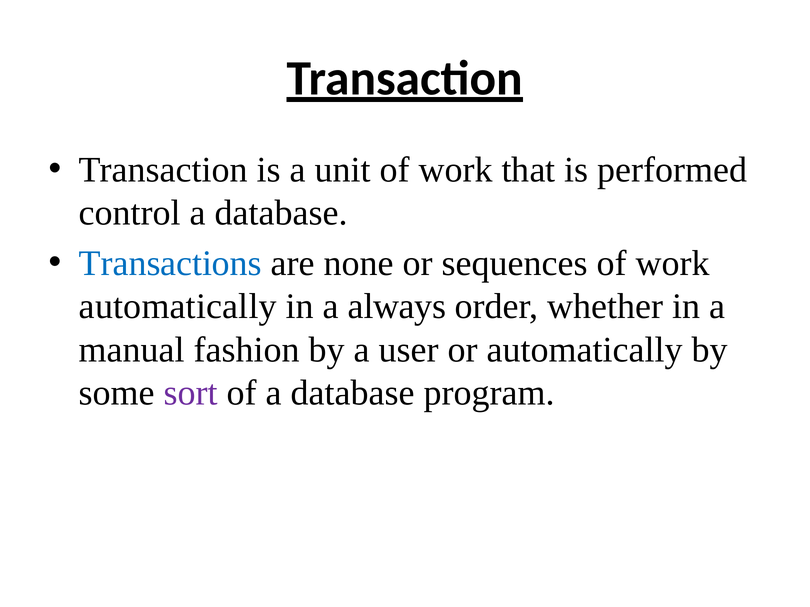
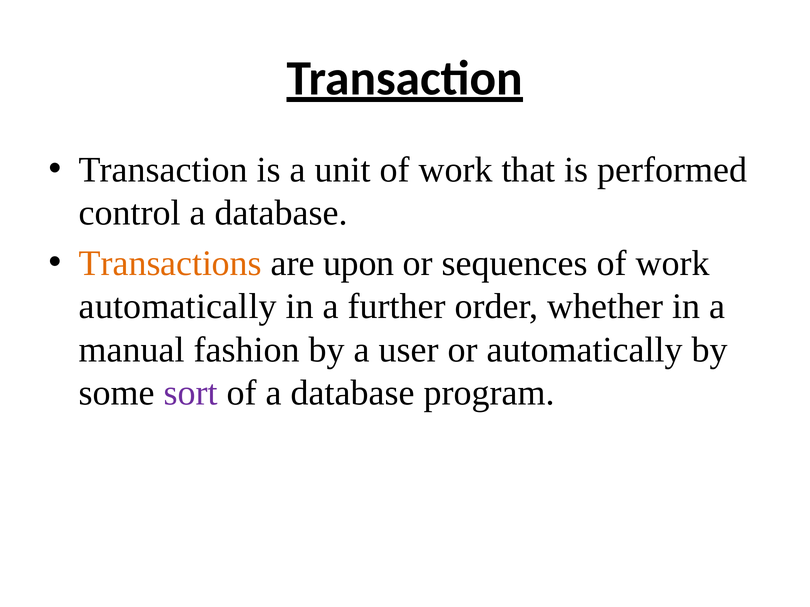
Transactions colour: blue -> orange (170, 264)
none: none -> upon (359, 264)
always: always -> further (397, 307)
